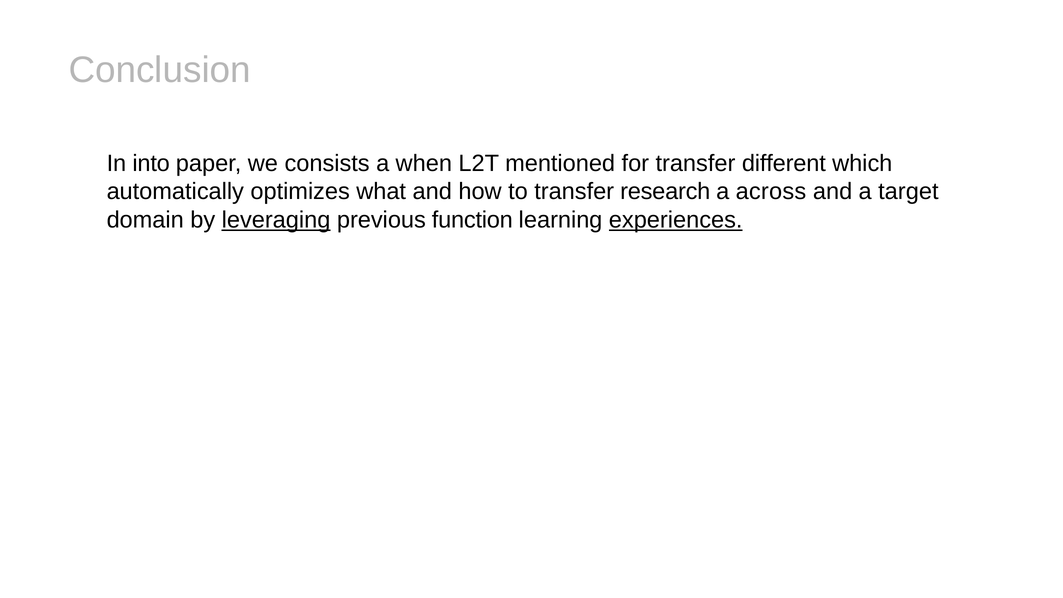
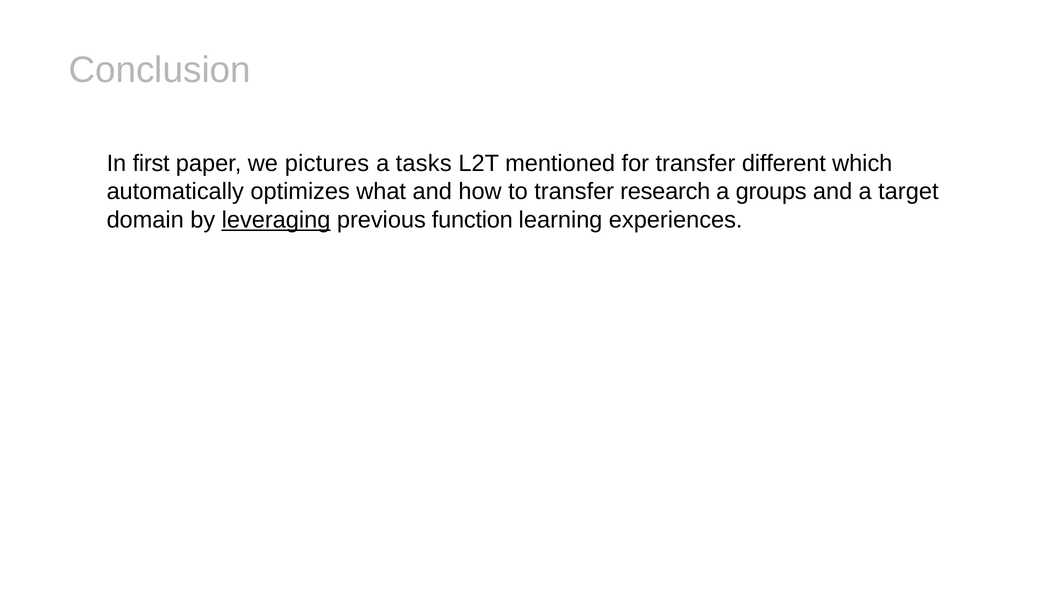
into: into -> first (151, 163)
consists: consists -> pictures (327, 163)
when: when -> tasks (424, 163)
across: across -> groups (771, 192)
experiences underline: present -> none (676, 220)
